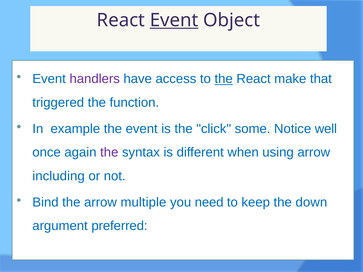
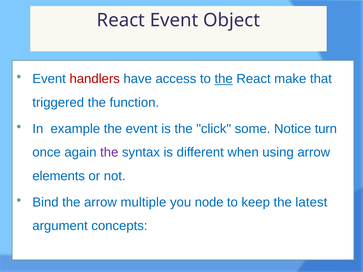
Event underline: present -> none (174, 20)
handlers colour: purple -> red (95, 79)
well: well -> turn (326, 129)
including: including -> elements (59, 176)
need: need -> node (209, 202)
down: down -> latest (311, 202)
preferred: preferred -> concepts (119, 226)
